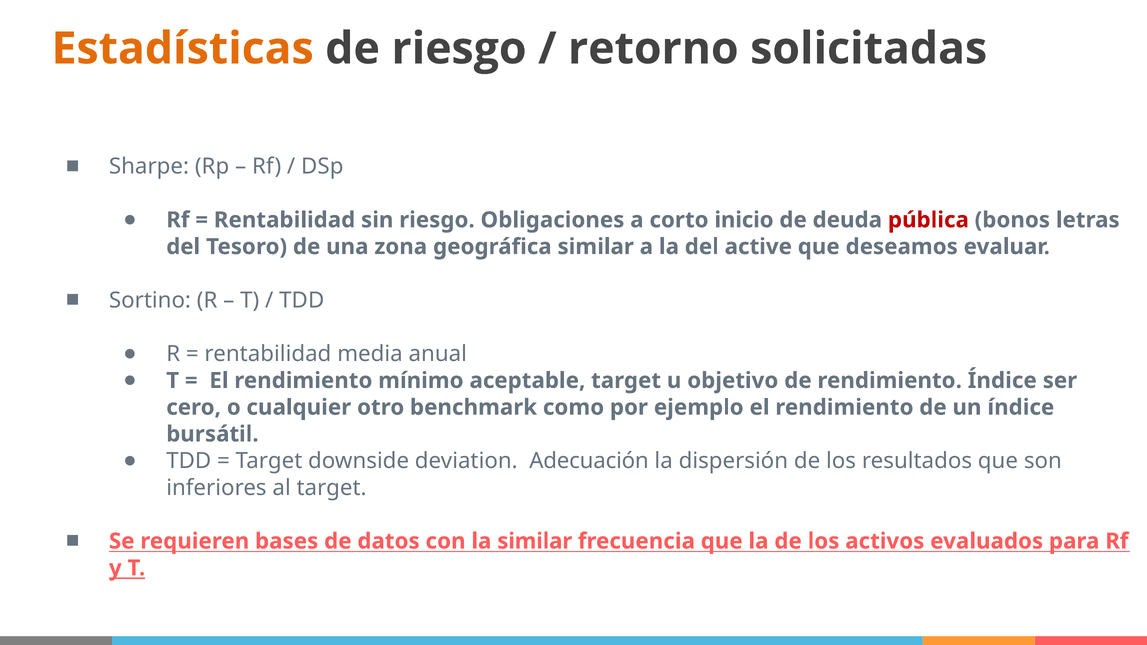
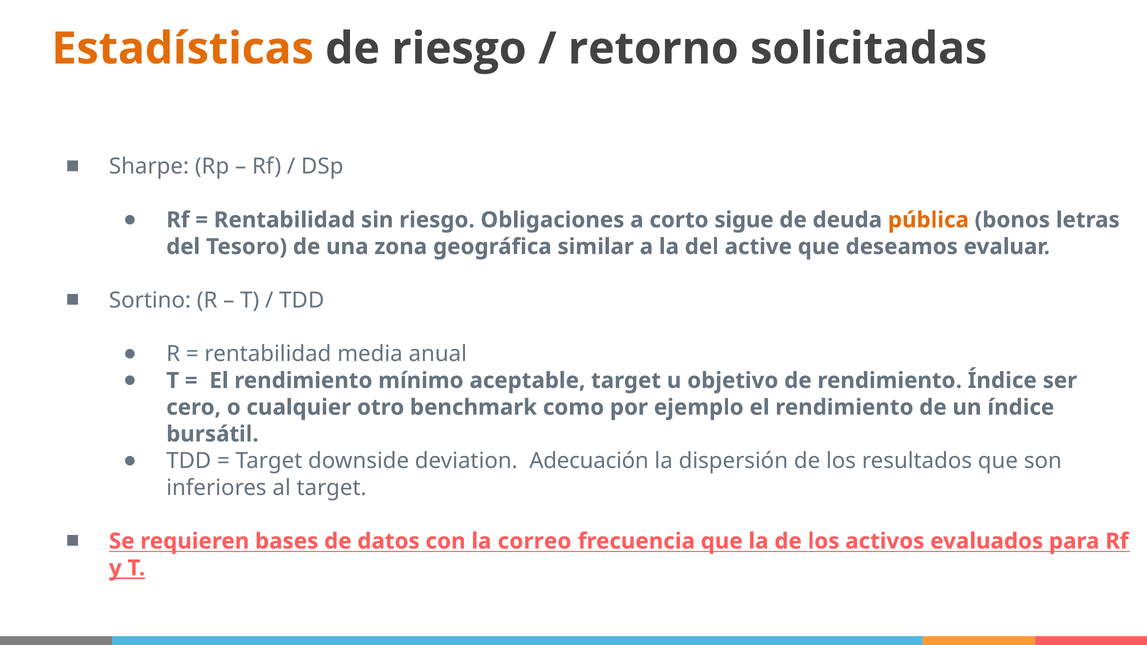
inicio: inicio -> sigue (744, 220)
pública colour: red -> orange (928, 220)
la similar: similar -> correo (535, 541)
